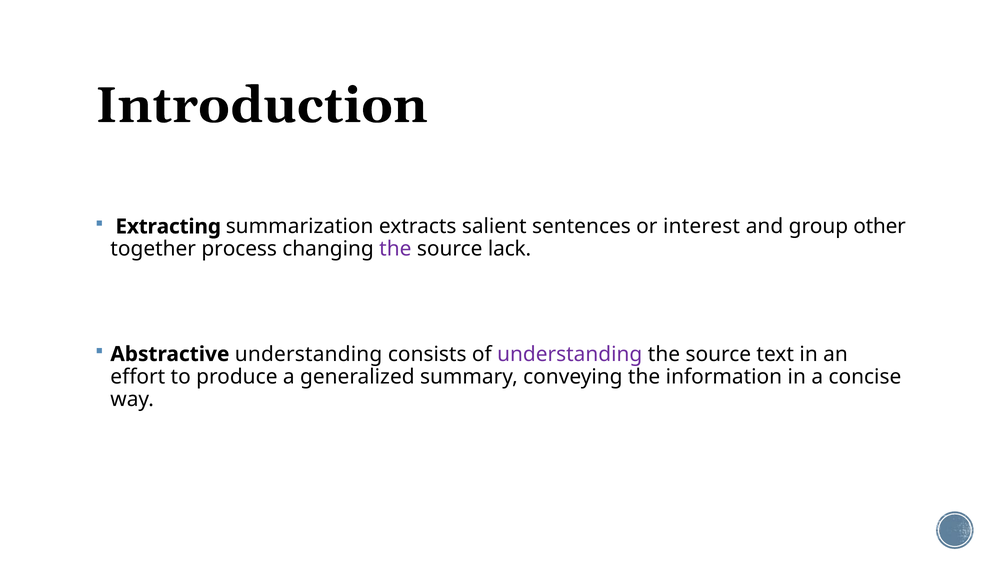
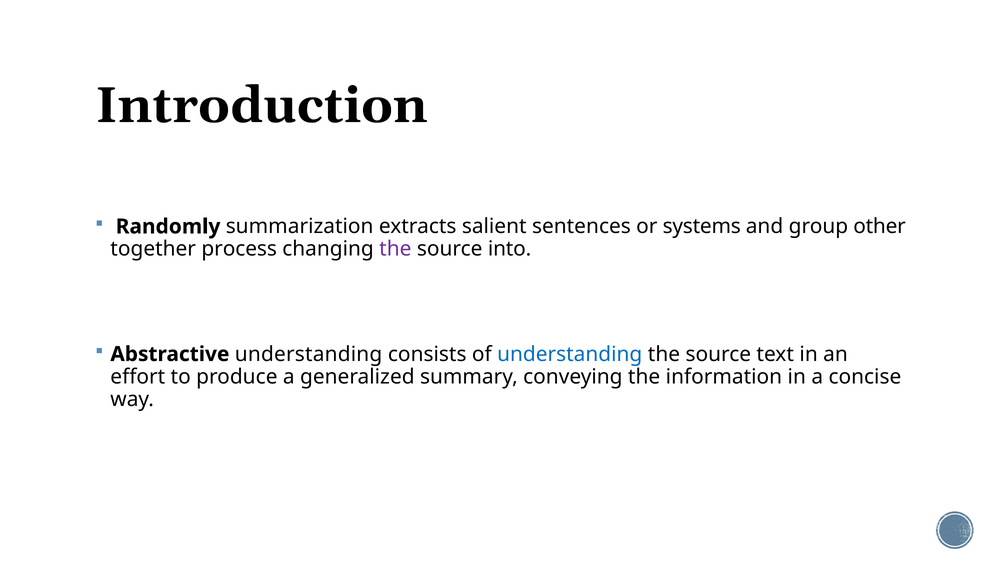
Extracting: Extracting -> Randomly (168, 227)
interest: interest -> systems (702, 227)
lack: lack -> into (510, 249)
understanding colour: purple -> blue (570, 354)
